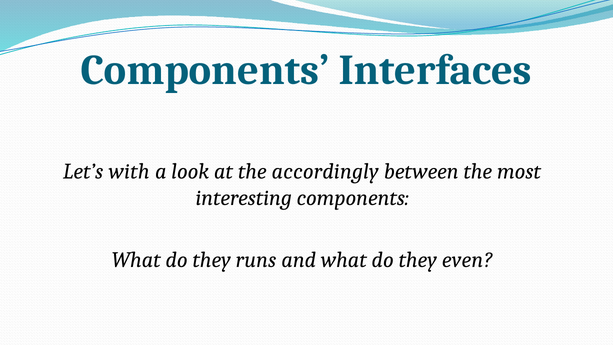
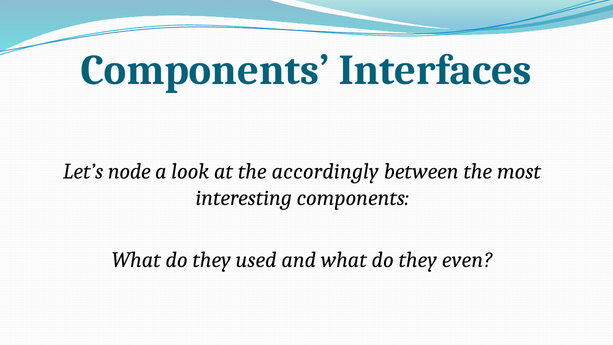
with: with -> node (129, 171)
runs: runs -> used (256, 260)
